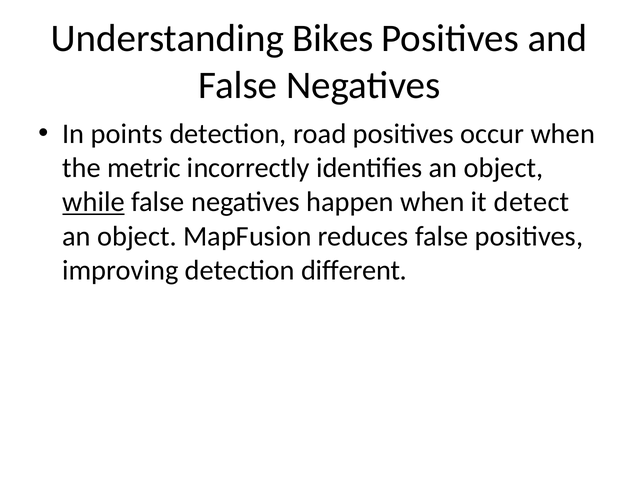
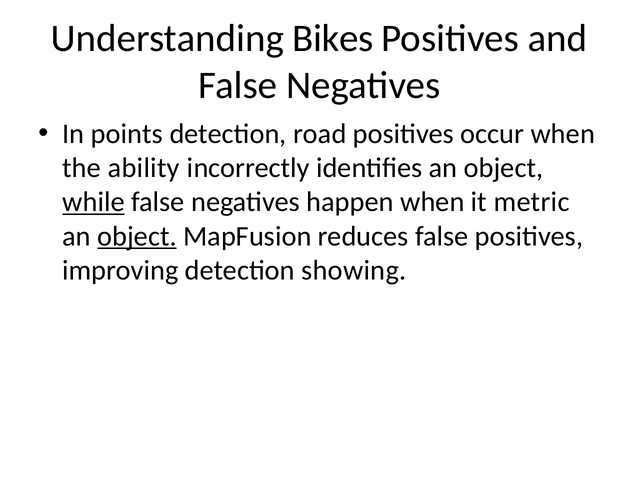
metric: metric -> ability (144, 168)
detect: detect -> metric (532, 202)
object underline: none -> present (137, 236)
different: different -> showing (354, 270)
